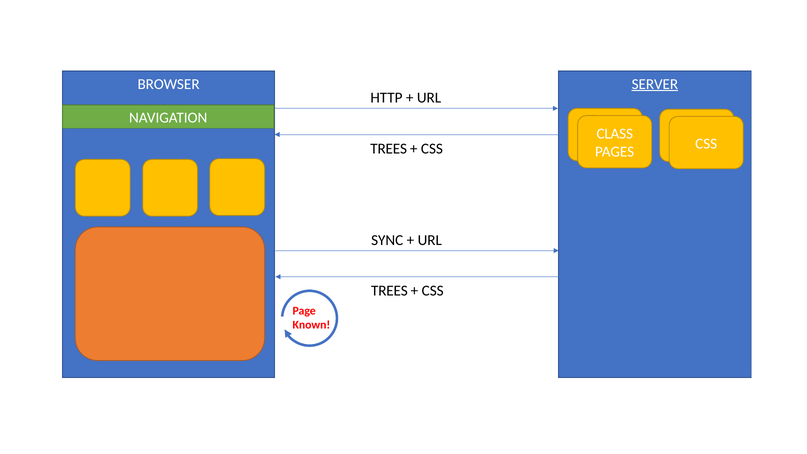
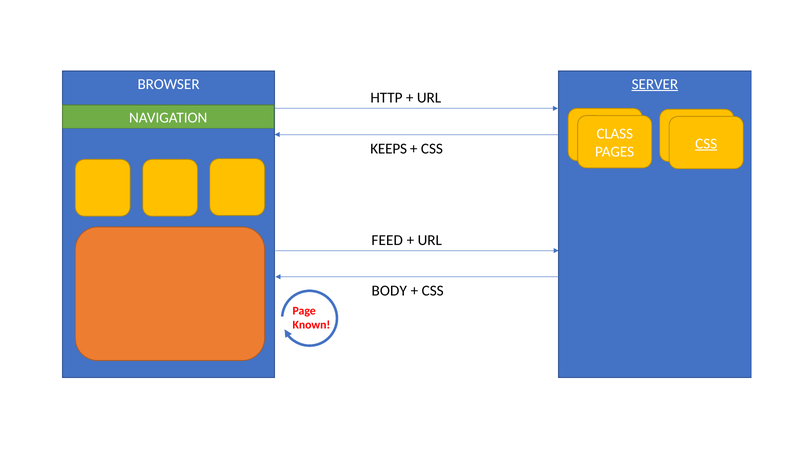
CSS underline: none -> present (706, 144)
TREES: TREES -> KEEPS (389, 148)
SYNC: SYNC -> FEED (387, 240)
TREES: TREES -> BODY (389, 291)
